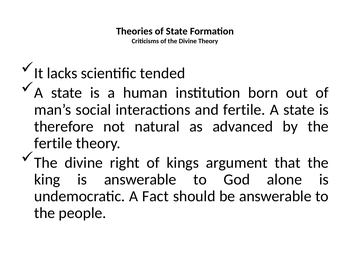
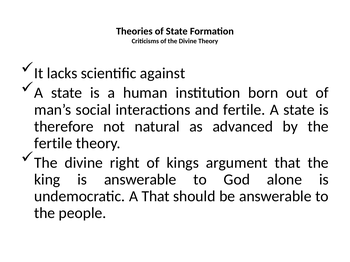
tended: tended -> against (163, 73)
A Fact: Fact -> That (156, 197)
